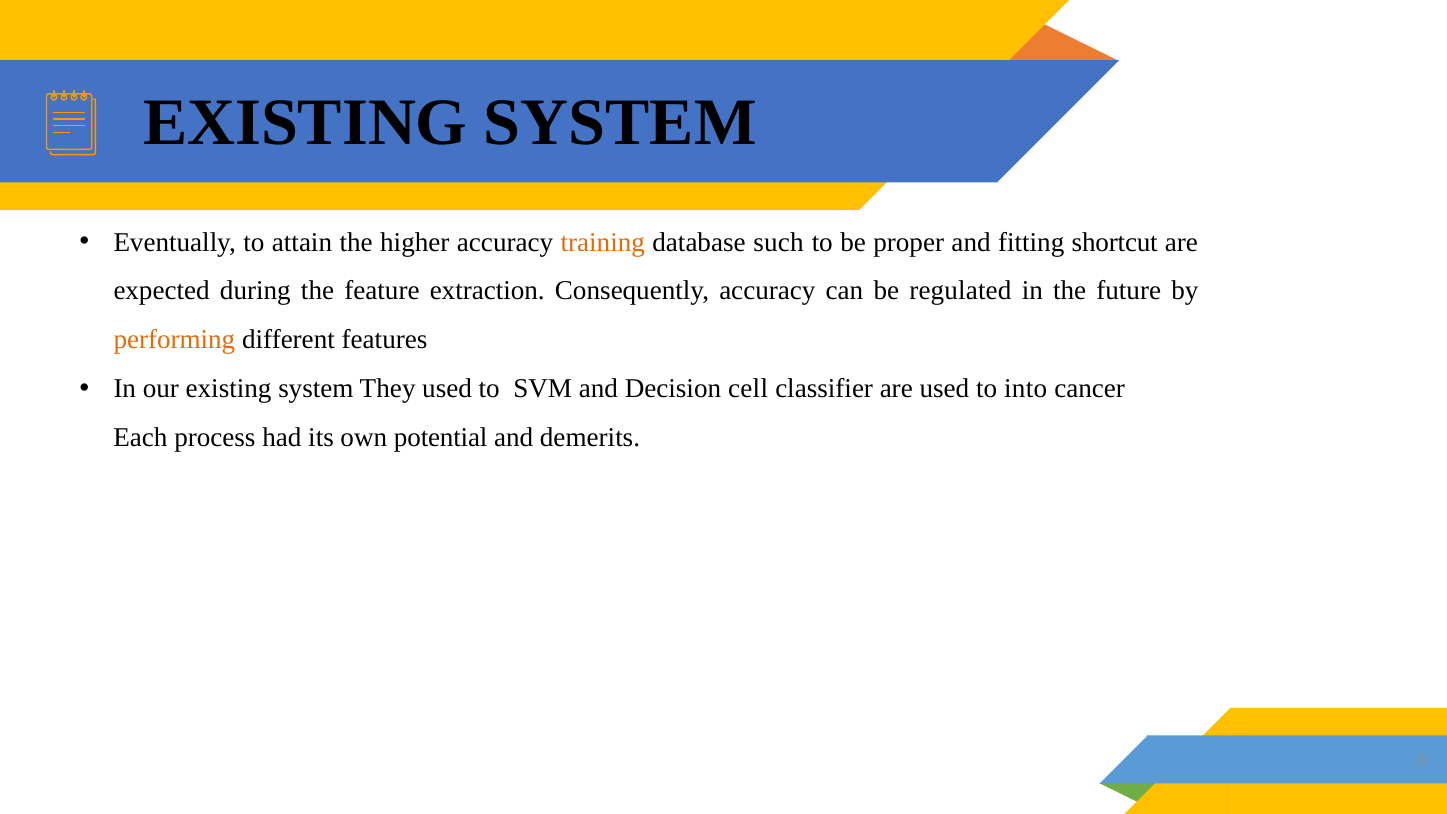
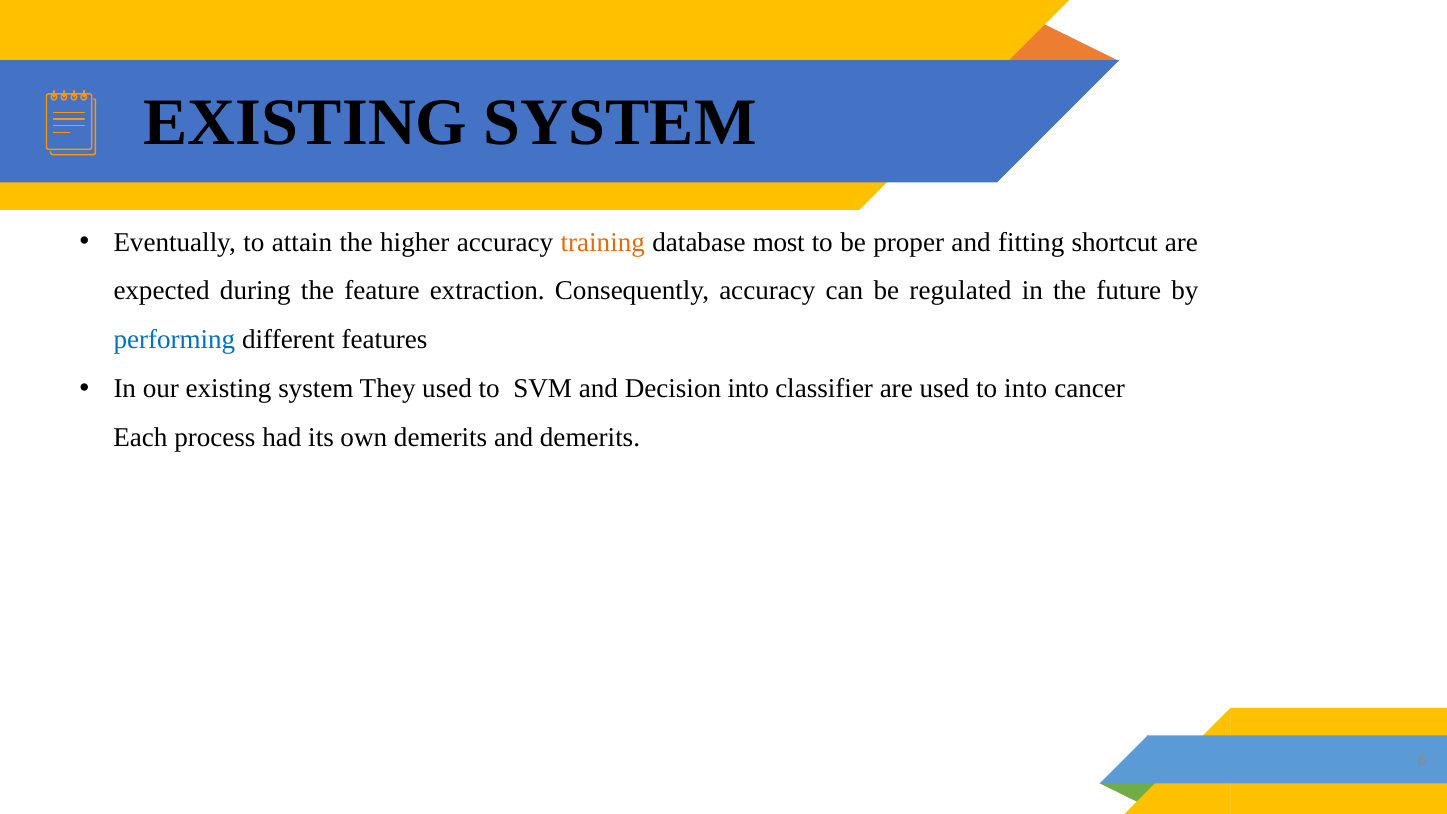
such: such -> most (779, 242)
performing colour: orange -> blue (174, 340)
Decision cell: cell -> into (748, 389)
own potential: potential -> demerits (441, 437)
